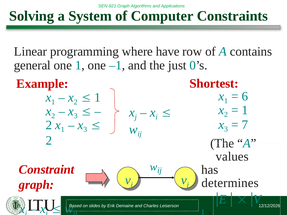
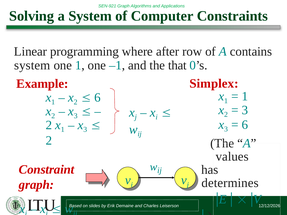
have: have -> after (168, 52)
general: general -> system (32, 65)
just: just -> that (177, 65)
Shortest: Shortest -> Simplex (214, 84)
6: 6 -> 1 (245, 96)
1: 1 -> 6 (98, 98)
1: 1 -> 3 (245, 110)
7: 7 -> 6 (245, 125)
